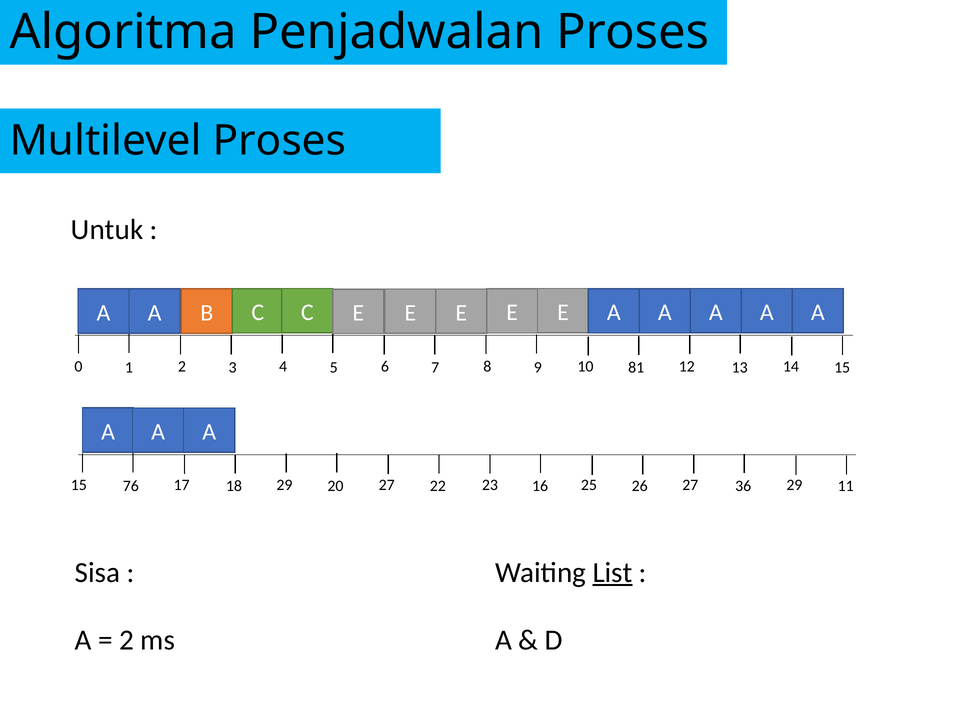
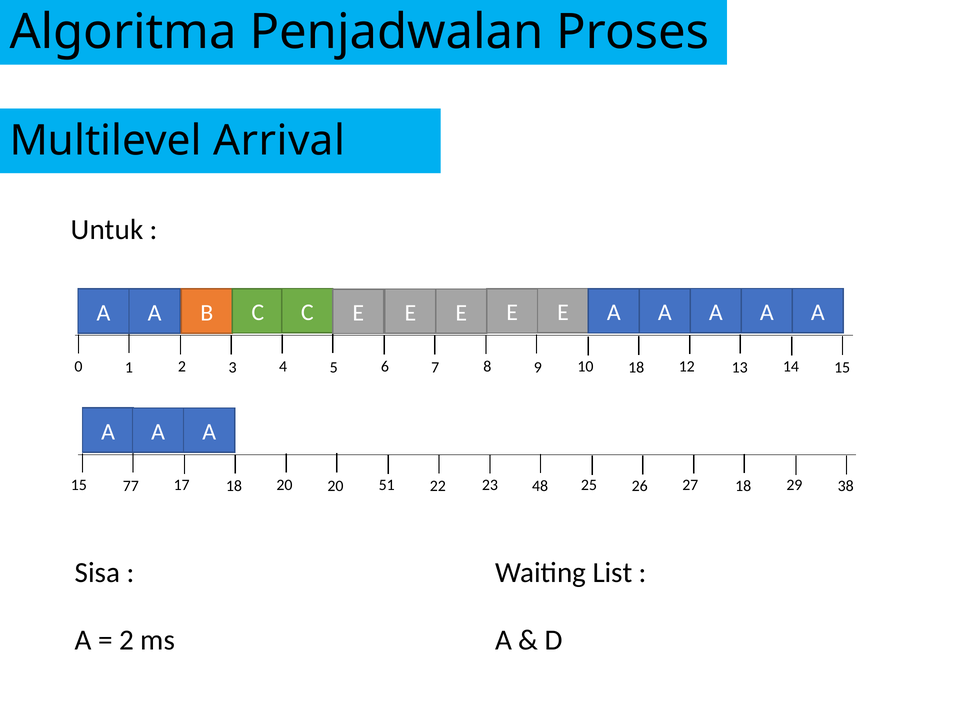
Multilevel Proses: Proses -> Arrival (279, 141)
10 81: 81 -> 18 (636, 368)
76: 76 -> 77 (131, 486)
18 29: 29 -> 20 (284, 485)
20 27: 27 -> 51 (387, 485)
16: 16 -> 48 (540, 486)
27 36: 36 -> 18 (743, 486)
11: 11 -> 38 (846, 486)
List underline: present -> none (612, 573)
